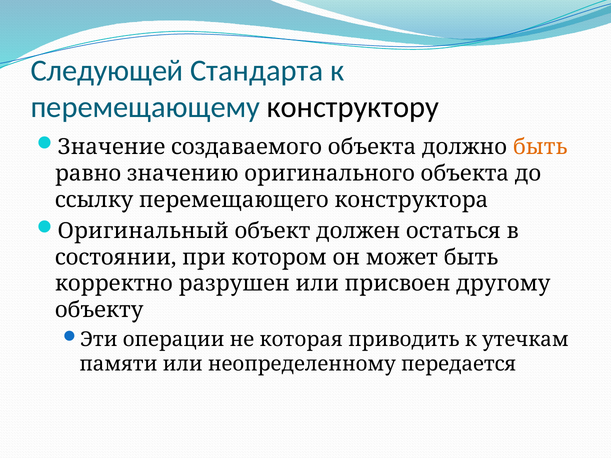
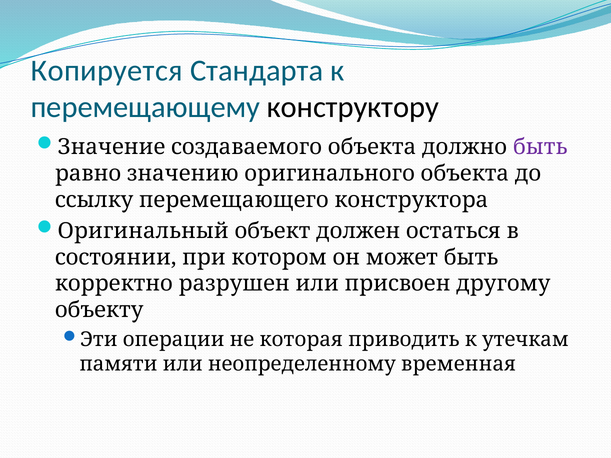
Следующей: Следующей -> Копируется (107, 71)
быть colour: orange -> purple (540, 147)
передается: передается -> временная (459, 364)
